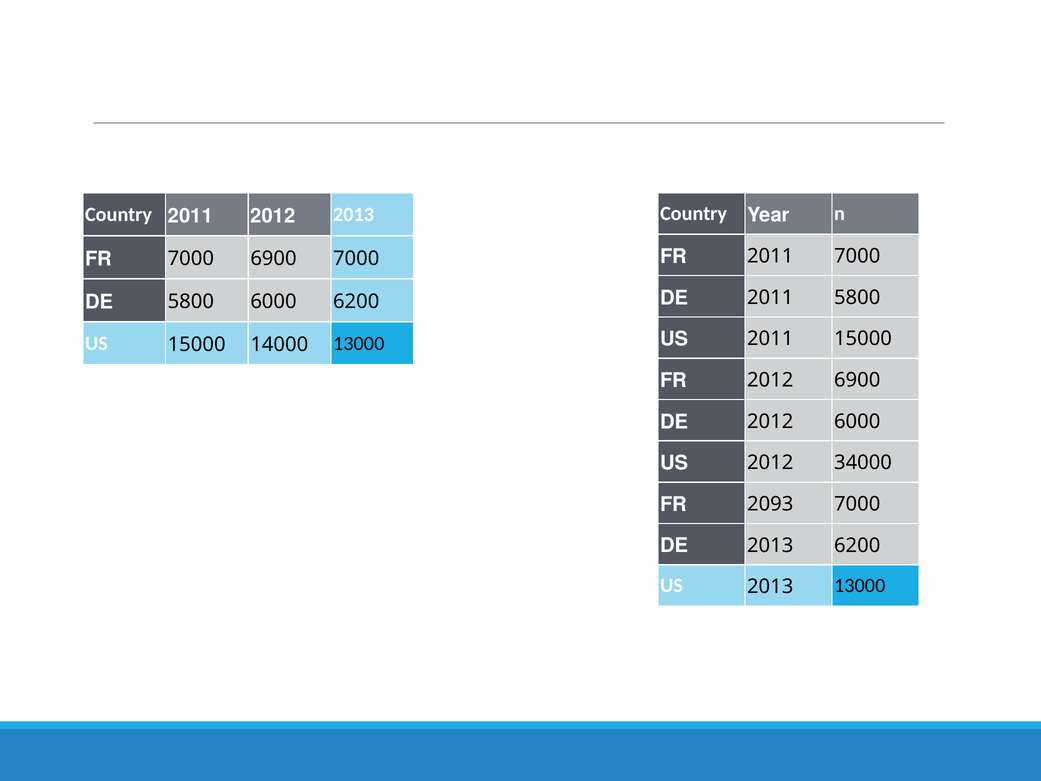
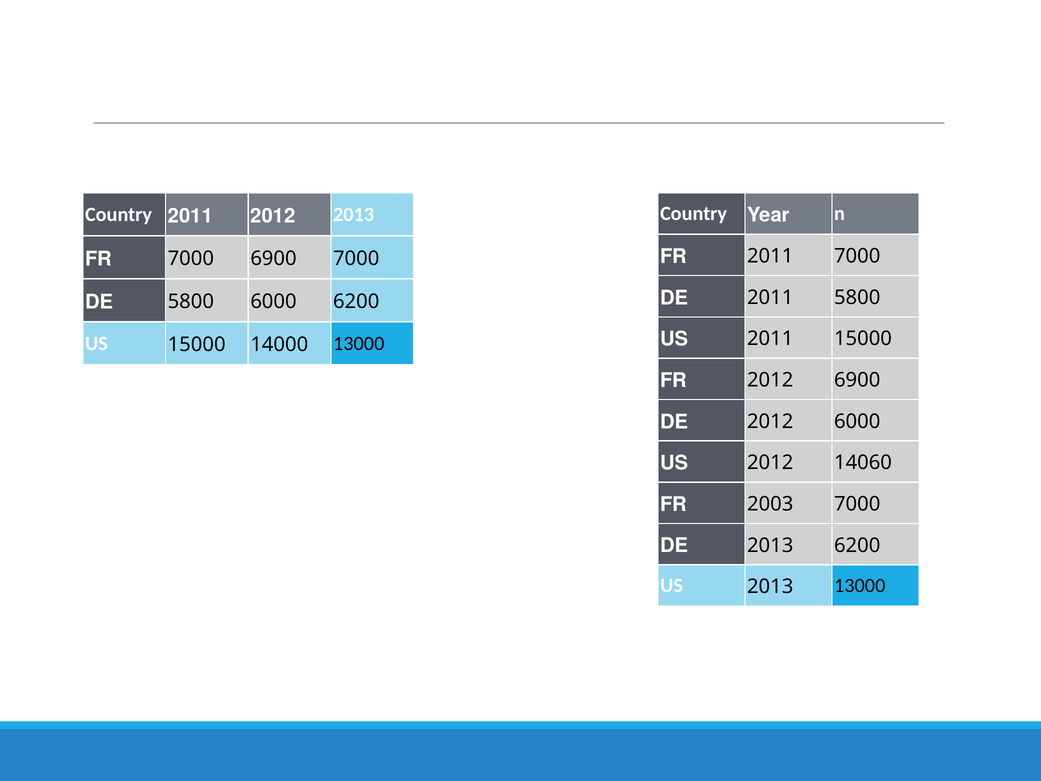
34000: 34000 -> 14060 (863, 463)
2093: 2093 -> 2003 (770, 504)
